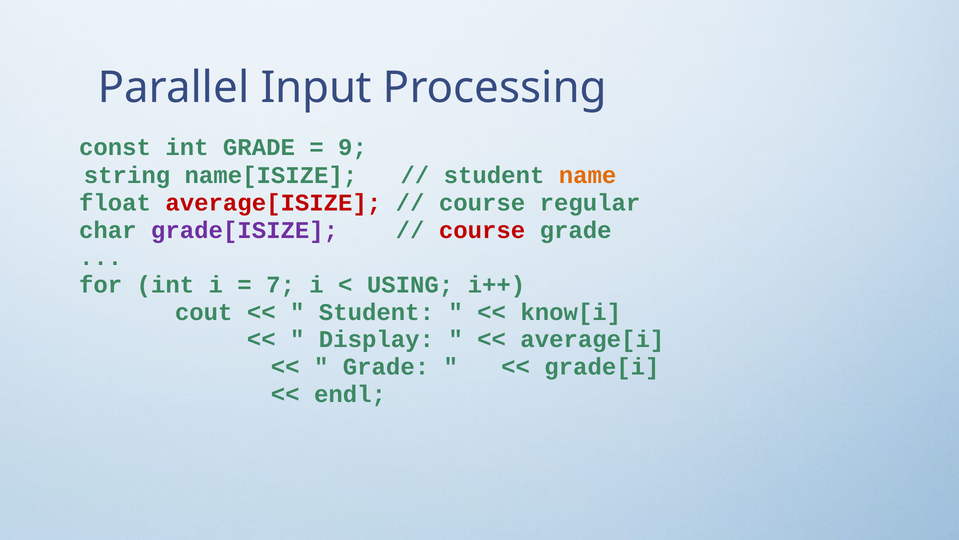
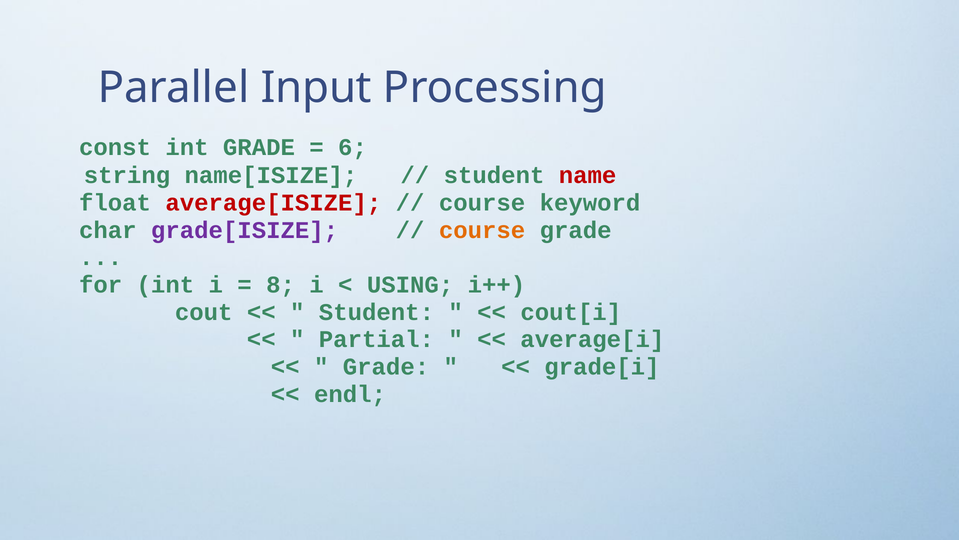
9: 9 -> 6 (353, 147)
name colour: orange -> red (588, 175)
regular: regular -> keyword (590, 203)
course colour: red -> orange (482, 230)
7: 7 -> 8 (281, 285)
know[i: know[i -> cout[i (571, 312)
Display: Display -> Partial (376, 339)
